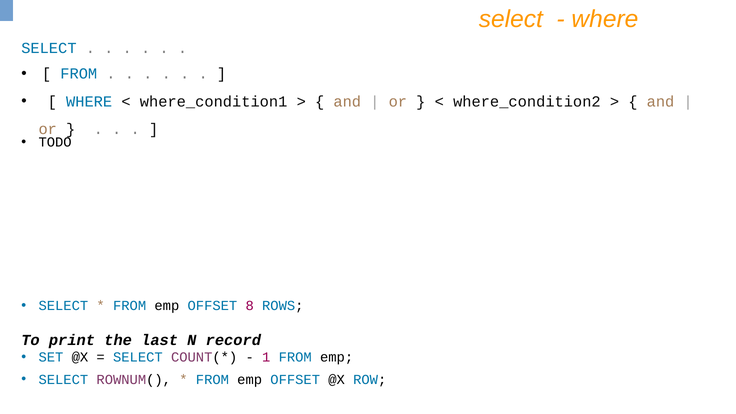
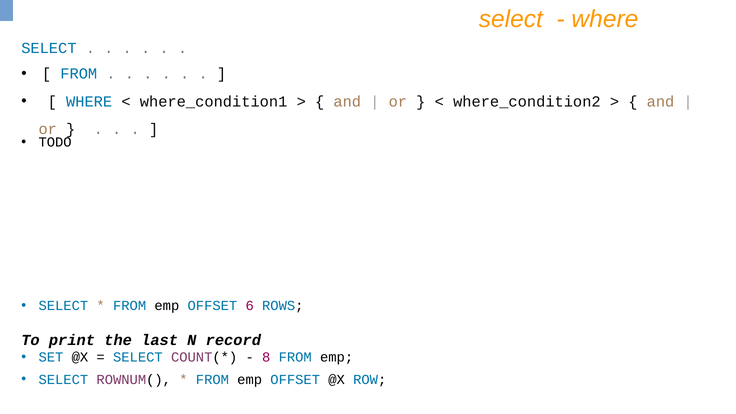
8: 8 -> 6 (250, 306)
1: 1 -> 8 (266, 357)
